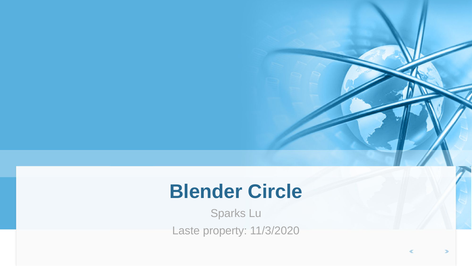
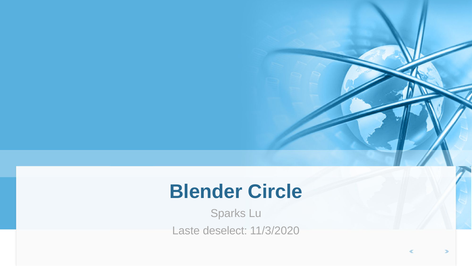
property: property -> deselect (225, 230)
